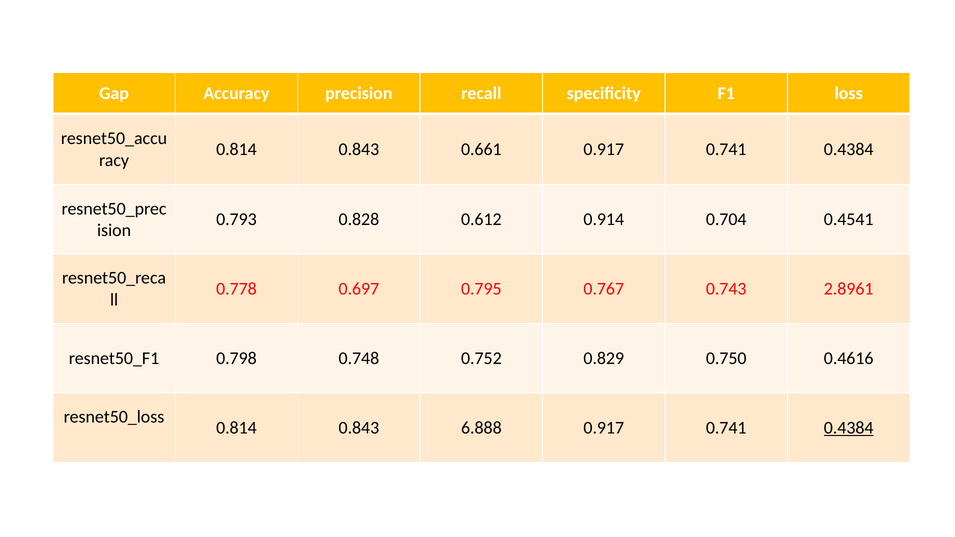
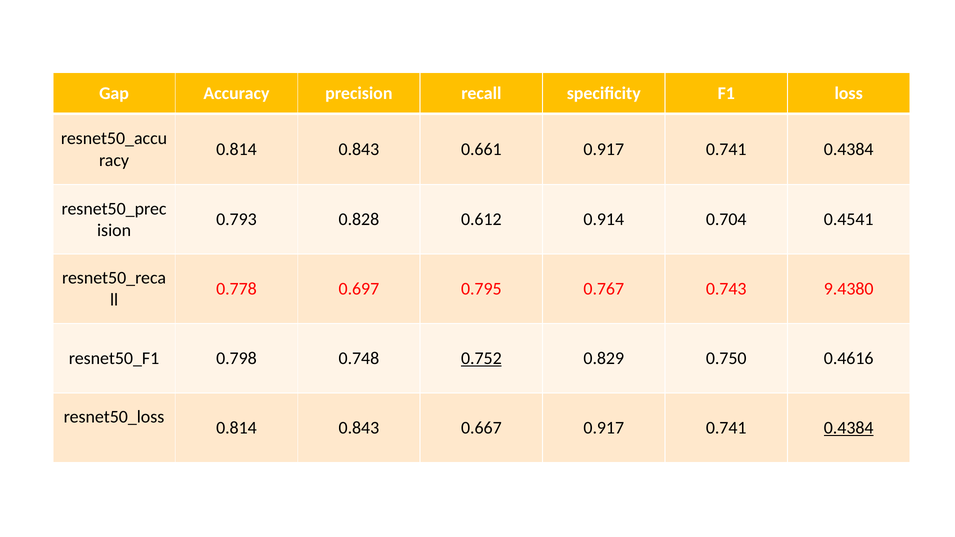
2.8961: 2.8961 -> 9.4380 (849, 289)
0.752 underline: none -> present (481, 359)
6.888: 6.888 -> 0.667 (481, 428)
